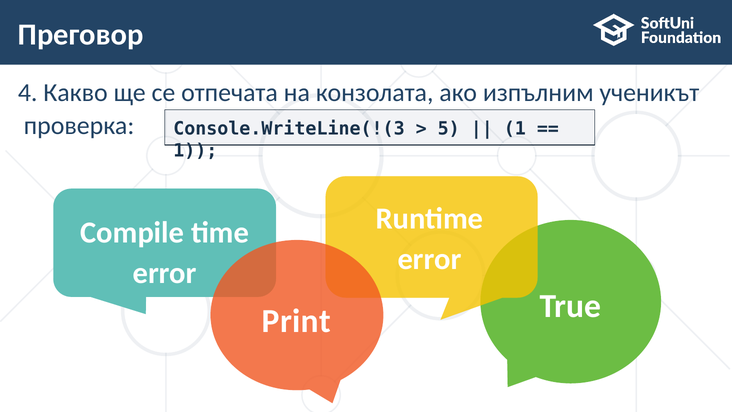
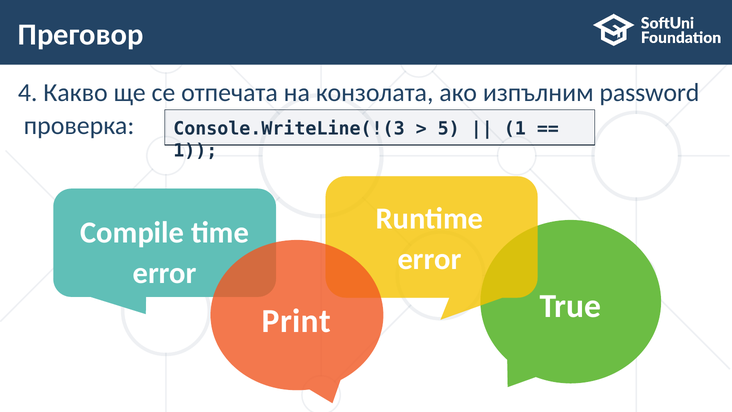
ученикът: ученикът -> password (649, 93)
